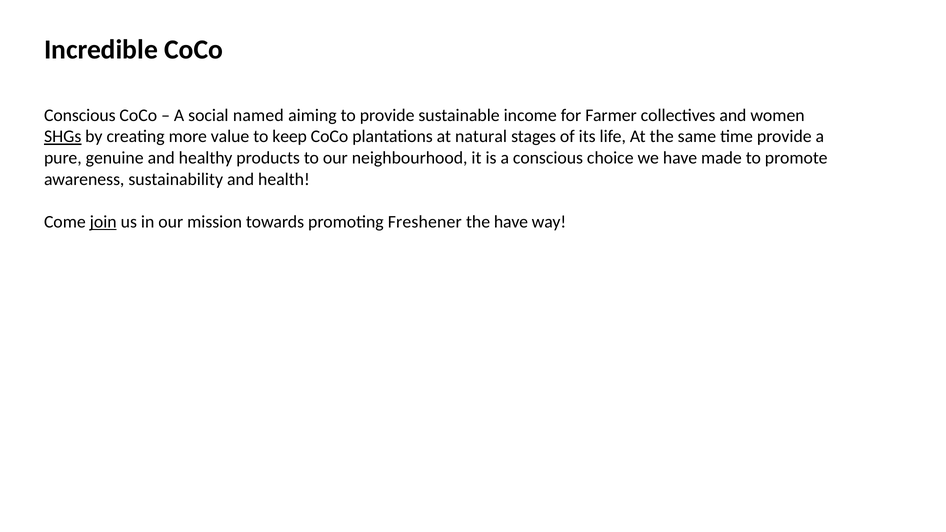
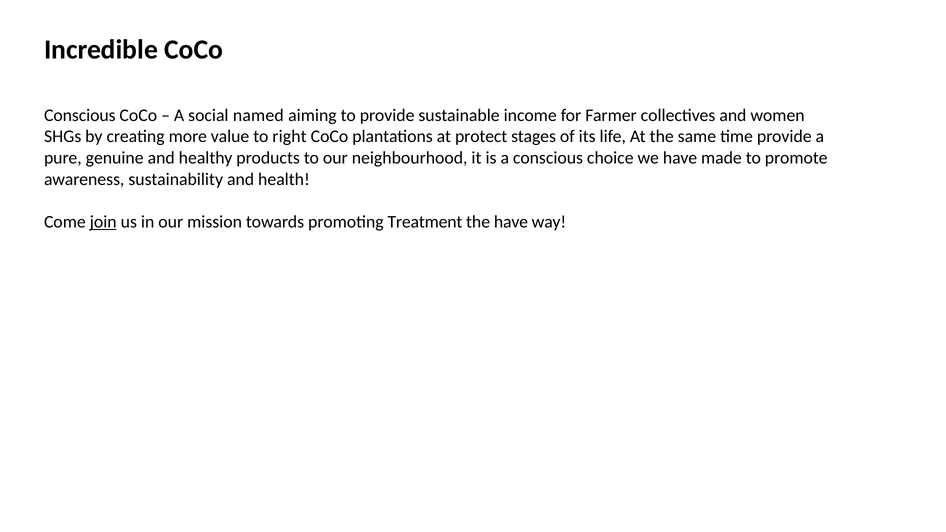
SHGs underline: present -> none (63, 137)
keep: keep -> right (289, 137)
natural: natural -> protect (481, 137)
Freshener: Freshener -> Treatment (425, 222)
